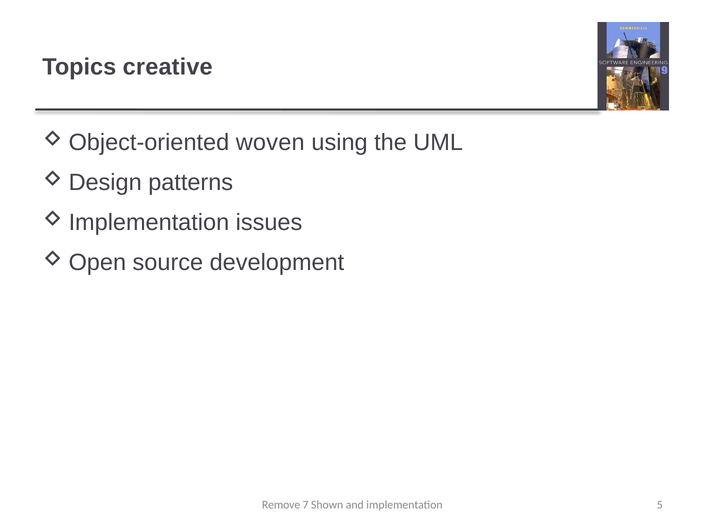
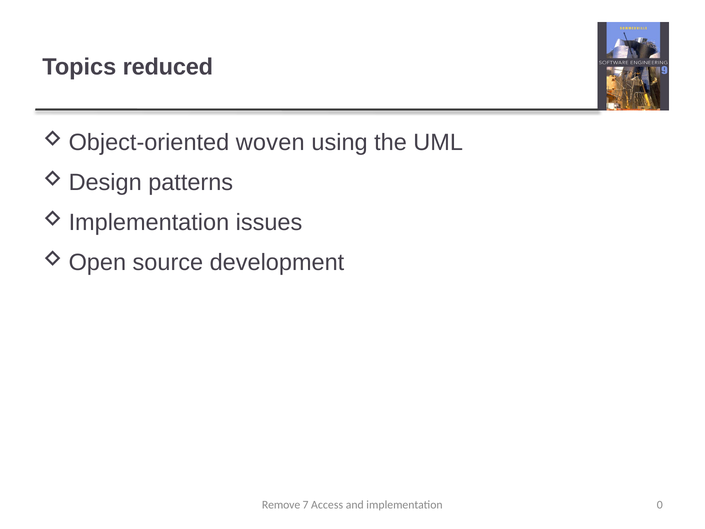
creative: creative -> reduced (168, 67)
Shown: Shown -> Access (327, 505)
5: 5 -> 0 (660, 505)
